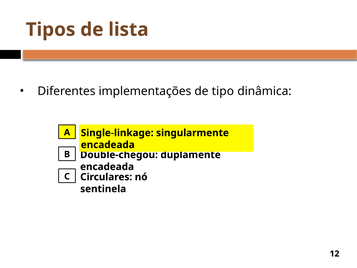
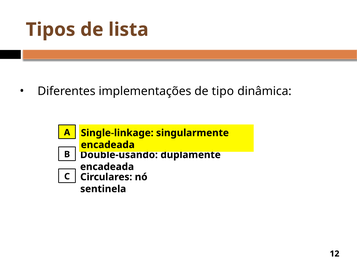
Double-chegou: Double-chegou -> Double-usando (119, 155)
